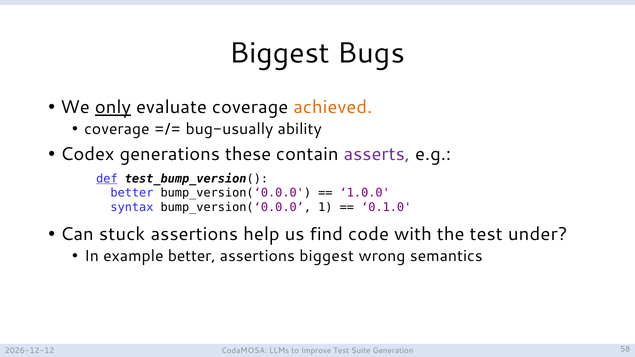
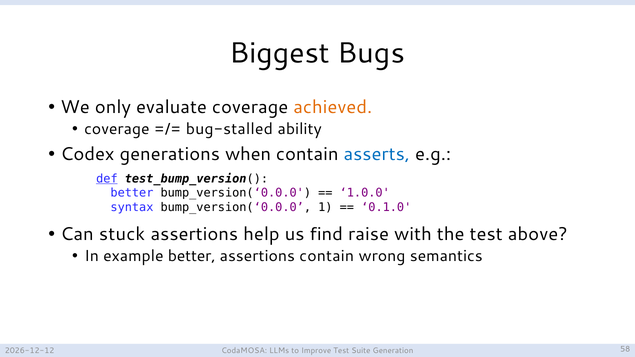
only underline: present -> none (113, 107)
bug-usually: bug-usually -> bug-stalled (229, 129)
these: these -> when (248, 154)
asserts colour: purple -> blue (377, 154)
code: code -> raise (369, 234)
under: under -> above (538, 234)
assertions biggest: biggest -> contain (327, 256)
